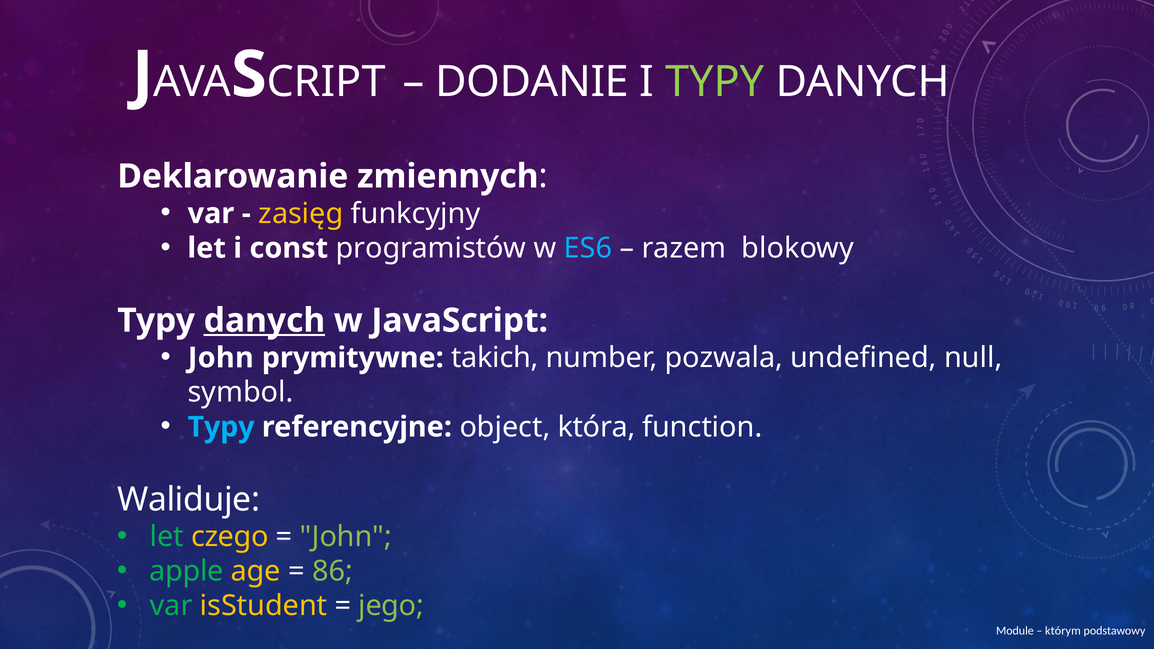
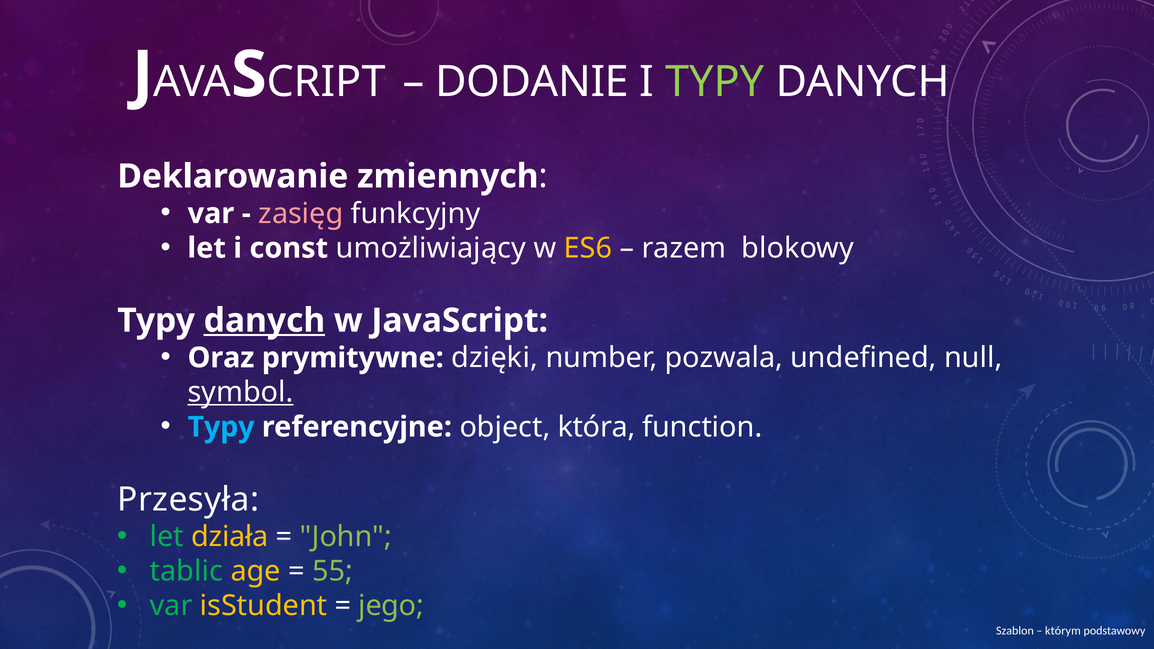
zasięg colour: yellow -> pink (301, 214)
programistów: programistów -> umożliwiający (431, 248)
ES6 colour: light blue -> yellow (588, 248)
John: John -> Oraz (221, 358)
takich: takich -> dzięki (495, 358)
symbol underline: none -> present (241, 392)
Waliduje: Waliduje -> Przesyła (188, 500)
czego: czego -> działa (230, 537)
apple: apple -> tablic (186, 571)
86: 86 -> 55 (333, 571)
Module: Module -> Szablon (1015, 631)
